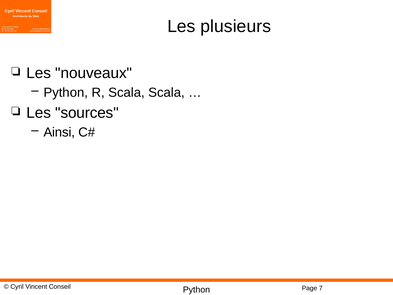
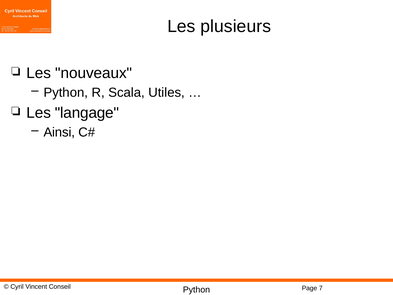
Scala Scala: Scala -> Utiles (167, 92)
sources: sources -> langage (87, 113)
